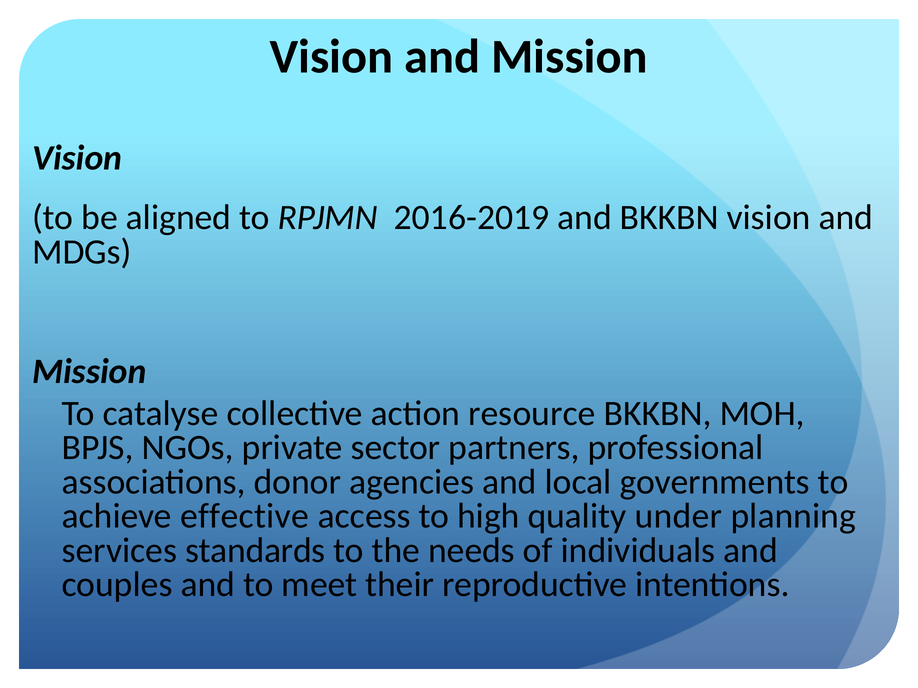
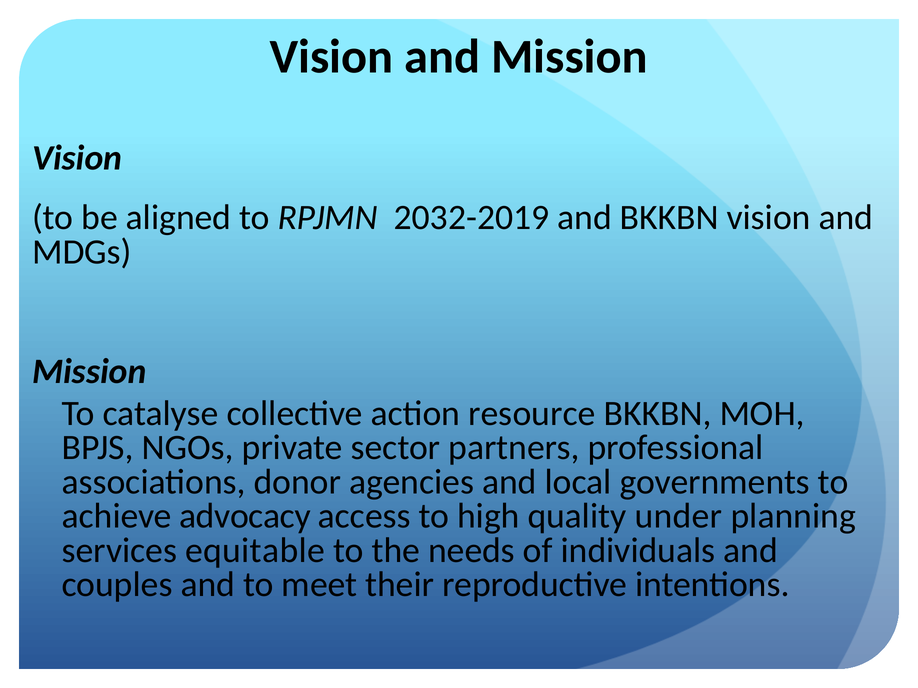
2016-2019: 2016-2019 -> 2032-2019 (472, 218)
effective: effective -> advocacy (245, 516)
standards: standards -> equitable (255, 551)
